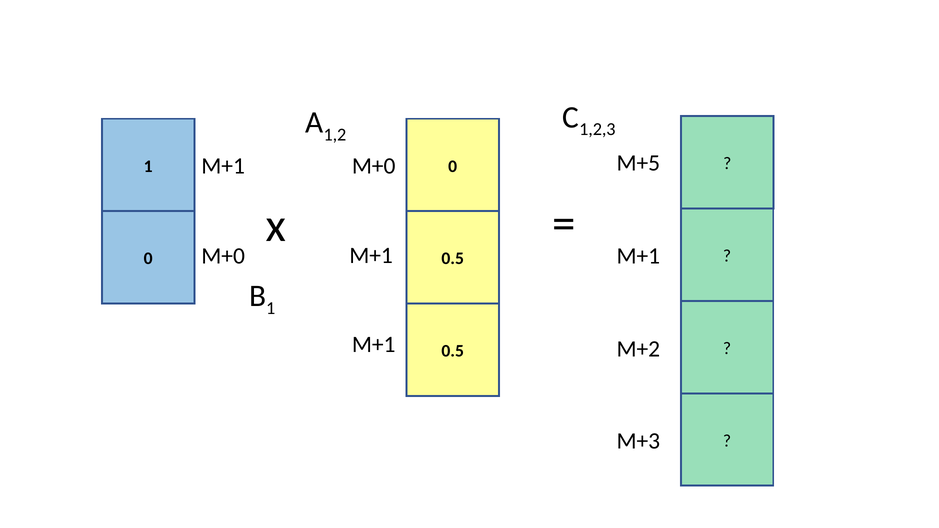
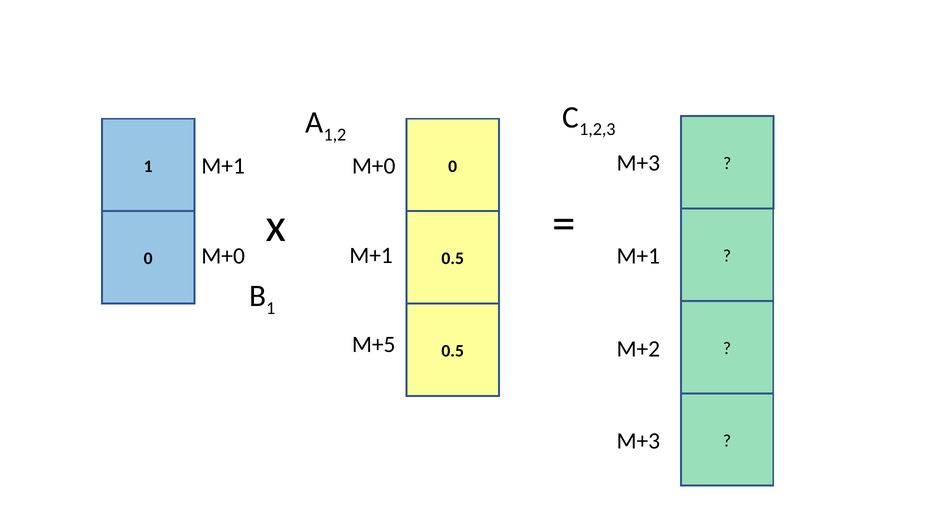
M+5: M+5 -> M+3 (638, 163)
M+1: M+1 -> M+5 (374, 345)
